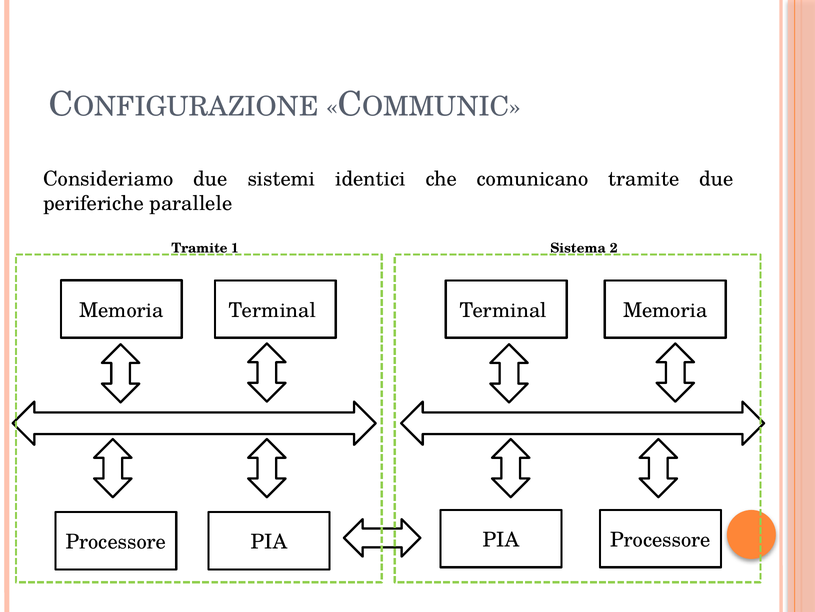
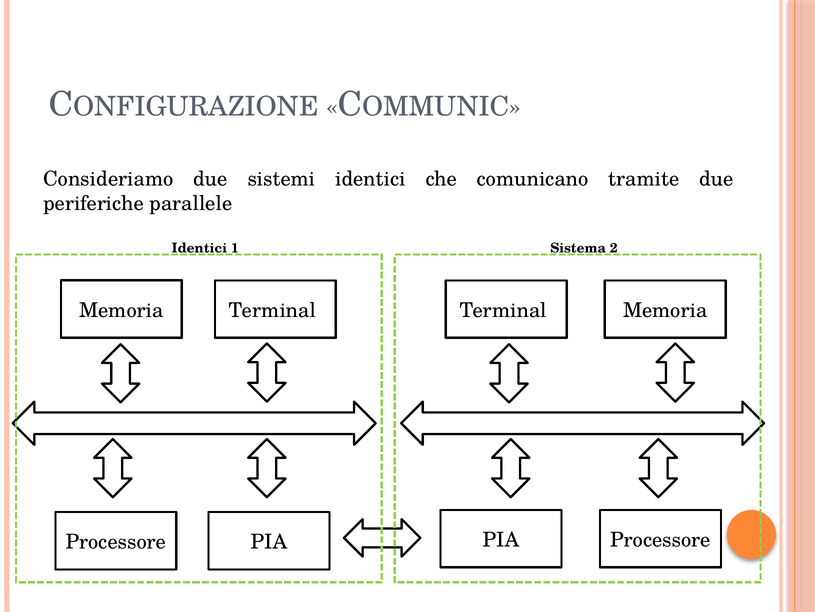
Tramite: Tramite -> Identici (199, 248)
